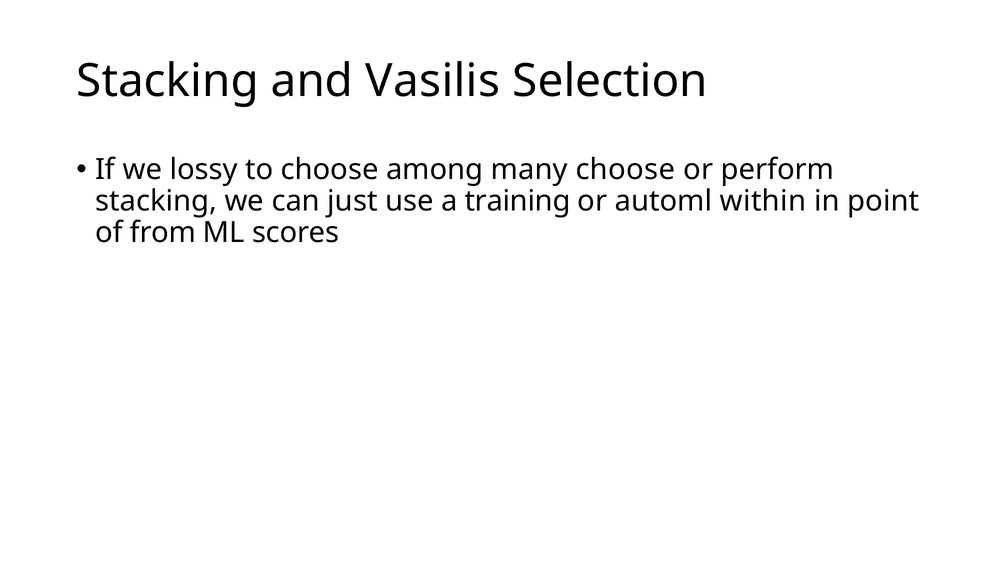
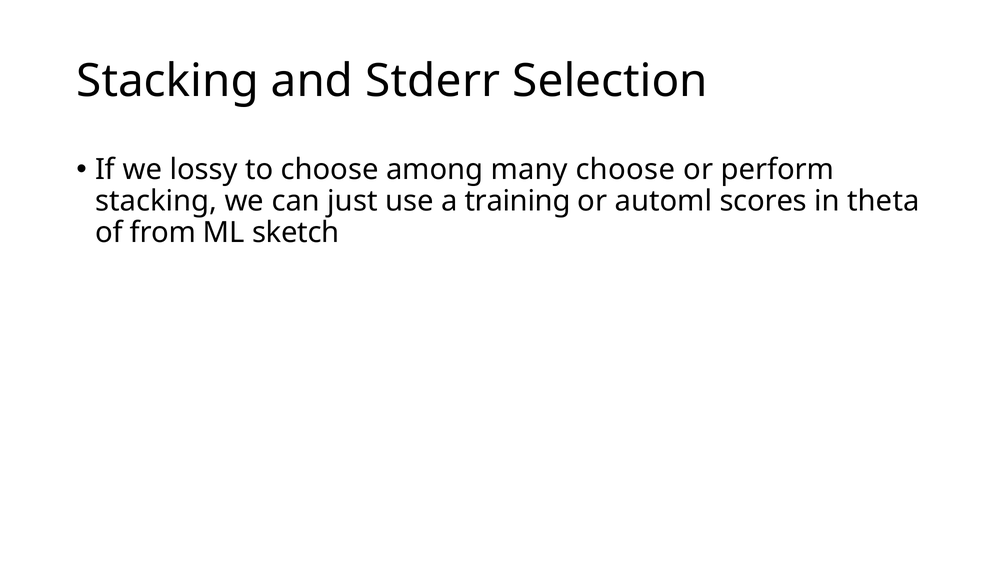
Vasilis: Vasilis -> Stderr (433, 81)
within: within -> scores (763, 201)
point: point -> theta (883, 201)
scores: scores -> sketch (296, 233)
